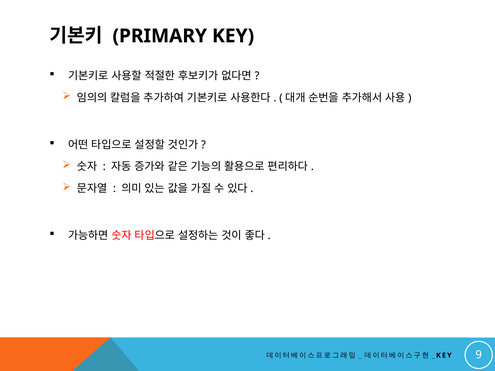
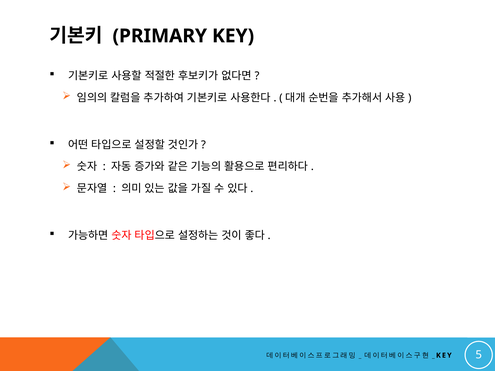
9: 9 -> 5 (479, 355)
